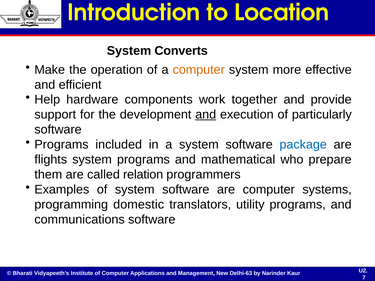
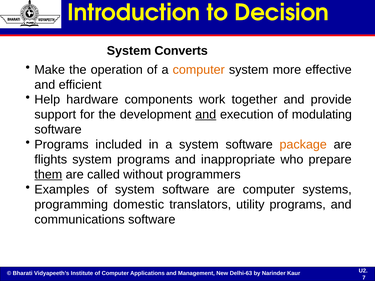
Location: Location -> Decision (282, 13)
particularly: particularly -> modulating (322, 115)
package colour: blue -> orange (303, 145)
mathematical: mathematical -> inappropriate (238, 160)
them underline: none -> present (48, 175)
relation: relation -> without (143, 175)
